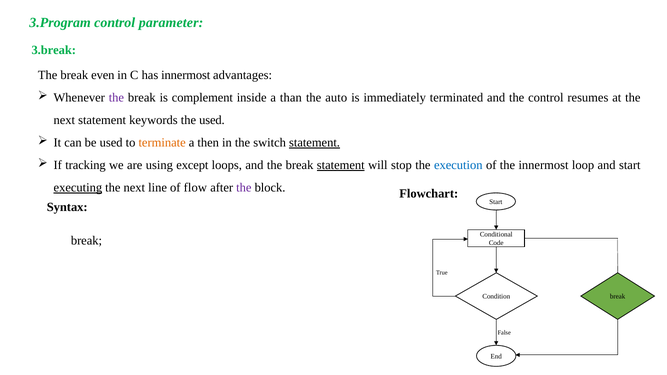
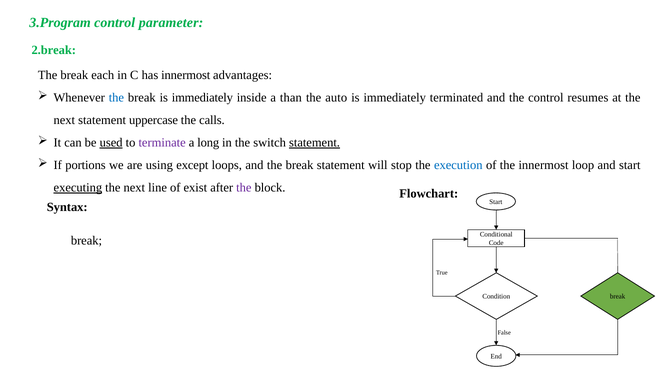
3.break: 3.break -> 2.break (54, 50)
even: even -> each (103, 75)
the colour: purple -> blue (116, 98)
break is complement: complement -> immediately (202, 98)
keywords: keywords -> uppercase (154, 120)
the used: used -> calls (212, 120)
used underline: none -> present (111, 143)
terminate colour: orange -> purple (162, 143)
then: then -> long (208, 143)
tracking: tracking -> portions (86, 165)
statement underline: present -> none (341, 165)
flow: flow -> exist (195, 188)
